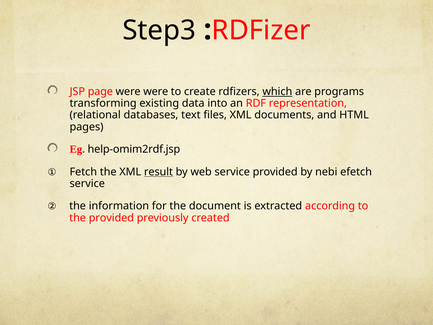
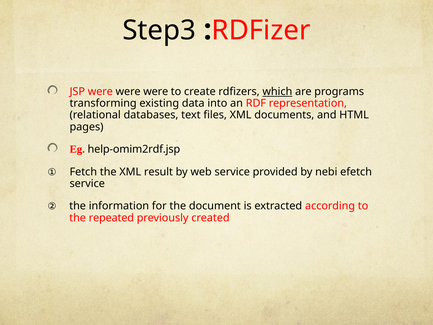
JSP page: page -> were (100, 92)
result underline: present -> none (158, 172)
the provided: provided -> repeated (111, 218)
